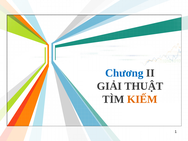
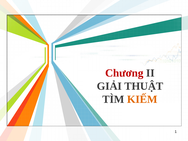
Chương colour: blue -> red (124, 73)
